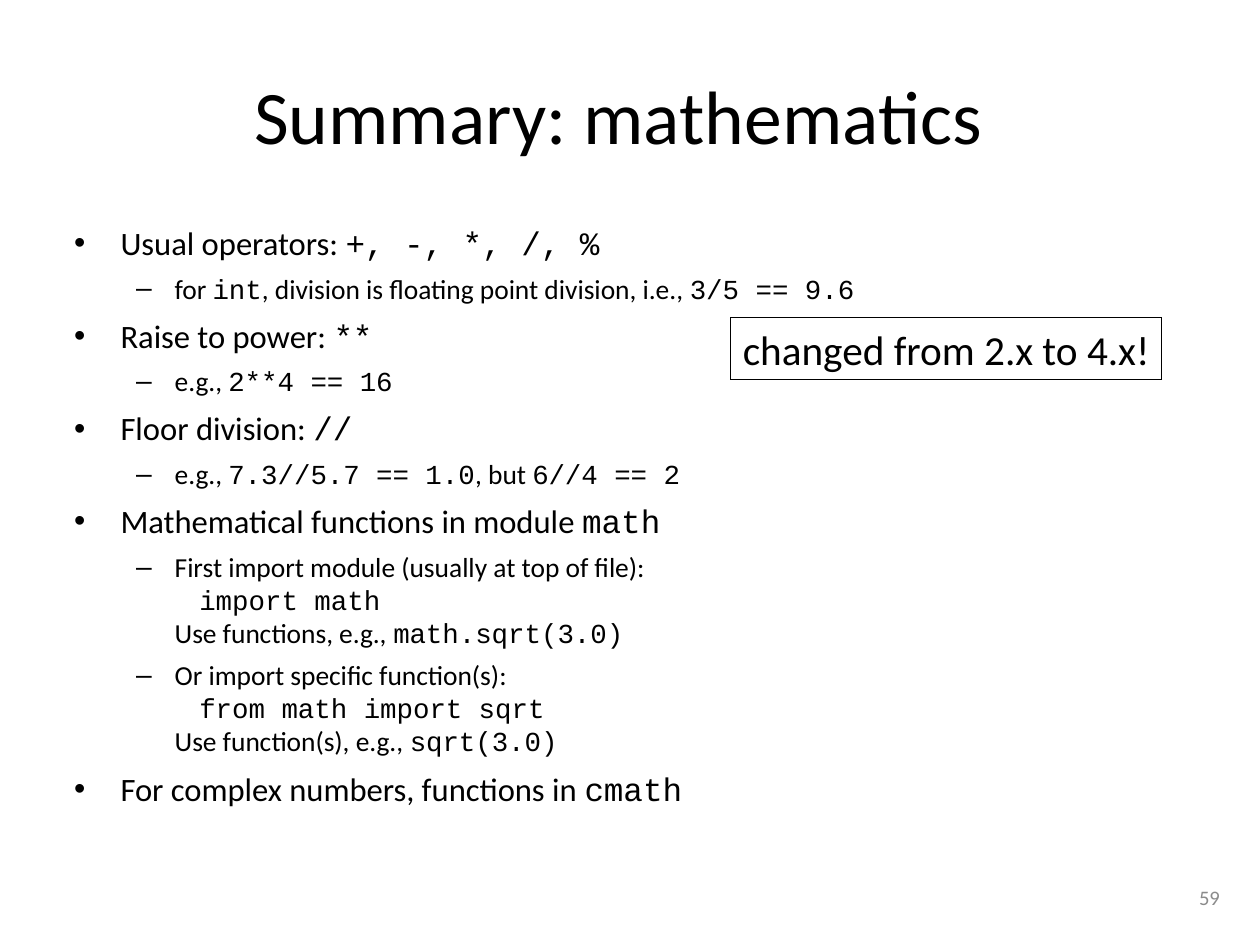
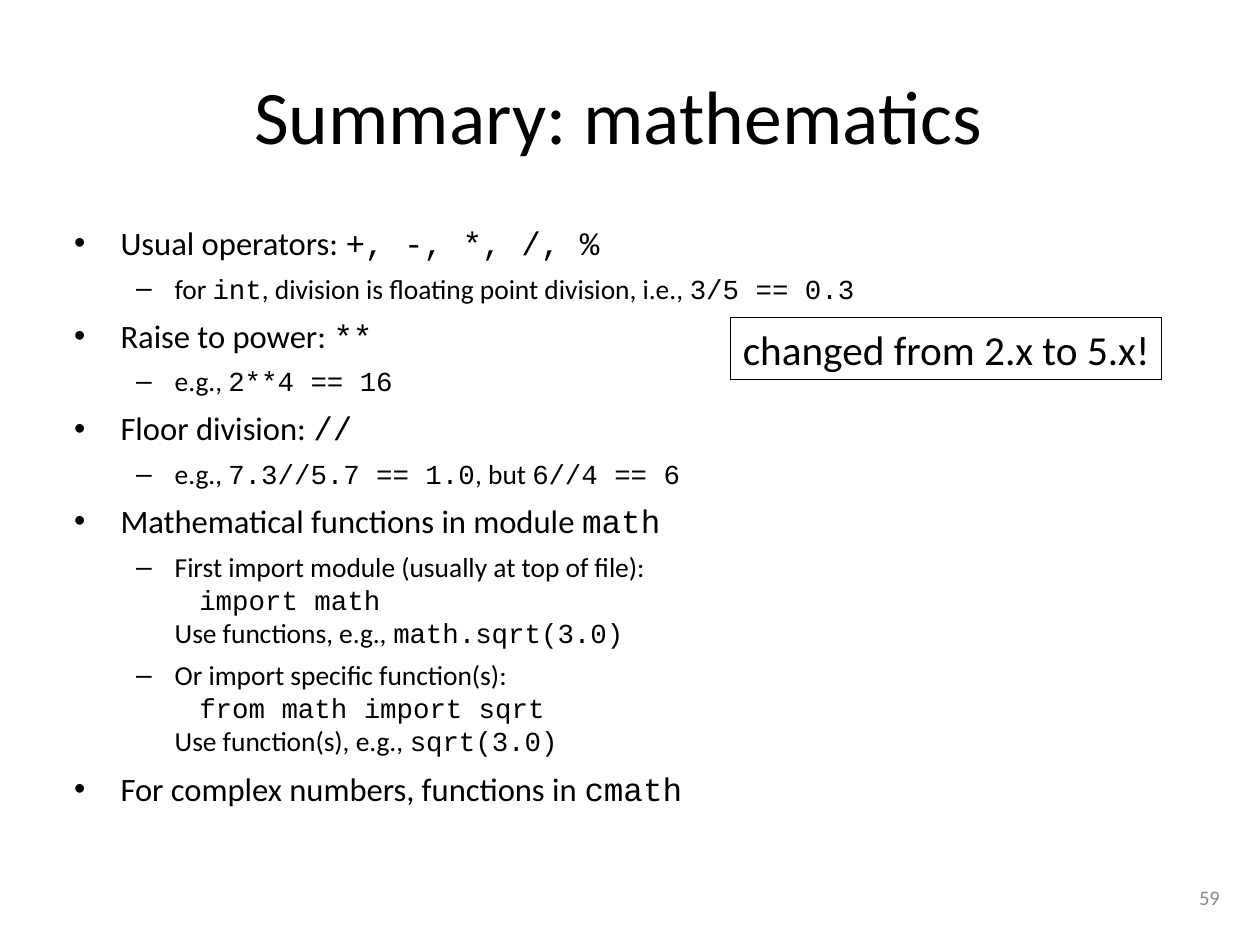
9.6: 9.6 -> 0.3 (830, 290)
4.x: 4.x -> 5.x (1118, 351)
2: 2 -> 6 (672, 475)
